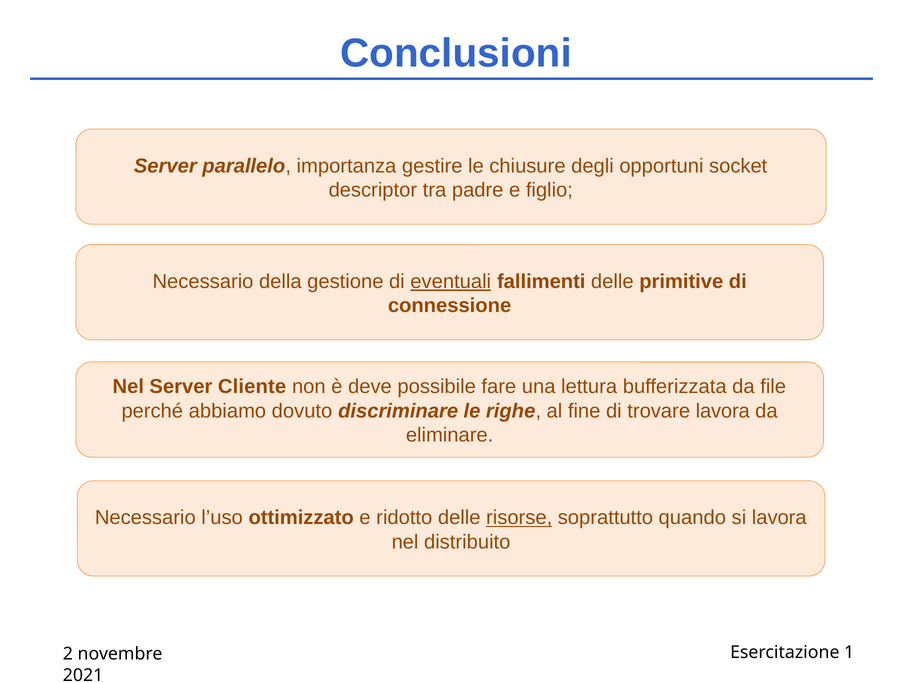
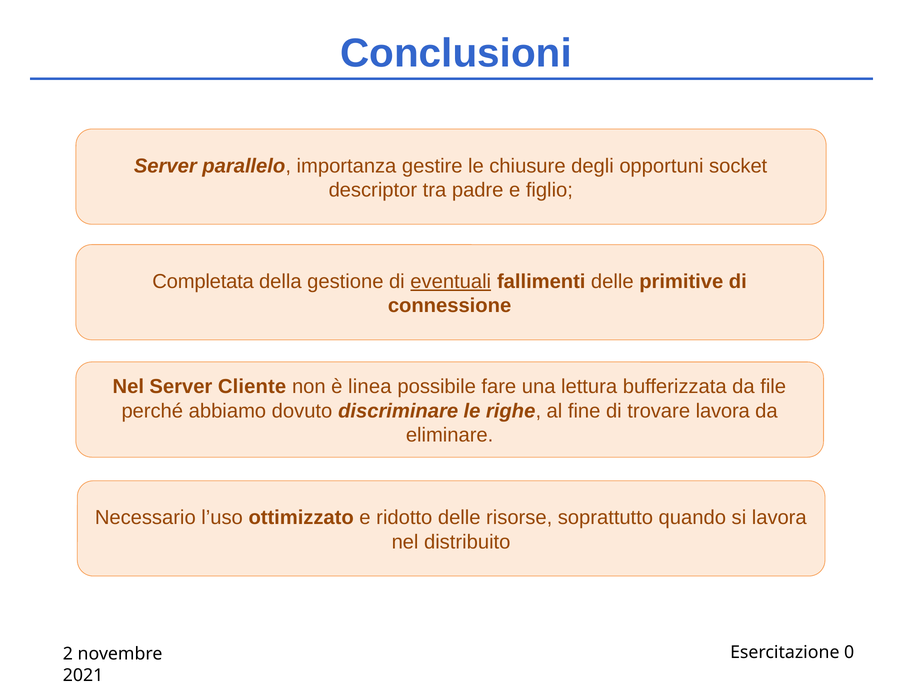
Necessario: Necessario -> Completata (203, 282)
deve: deve -> linea (370, 387)
risorse underline: present -> none (519, 518)
1: 1 -> 0 (849, 653)
